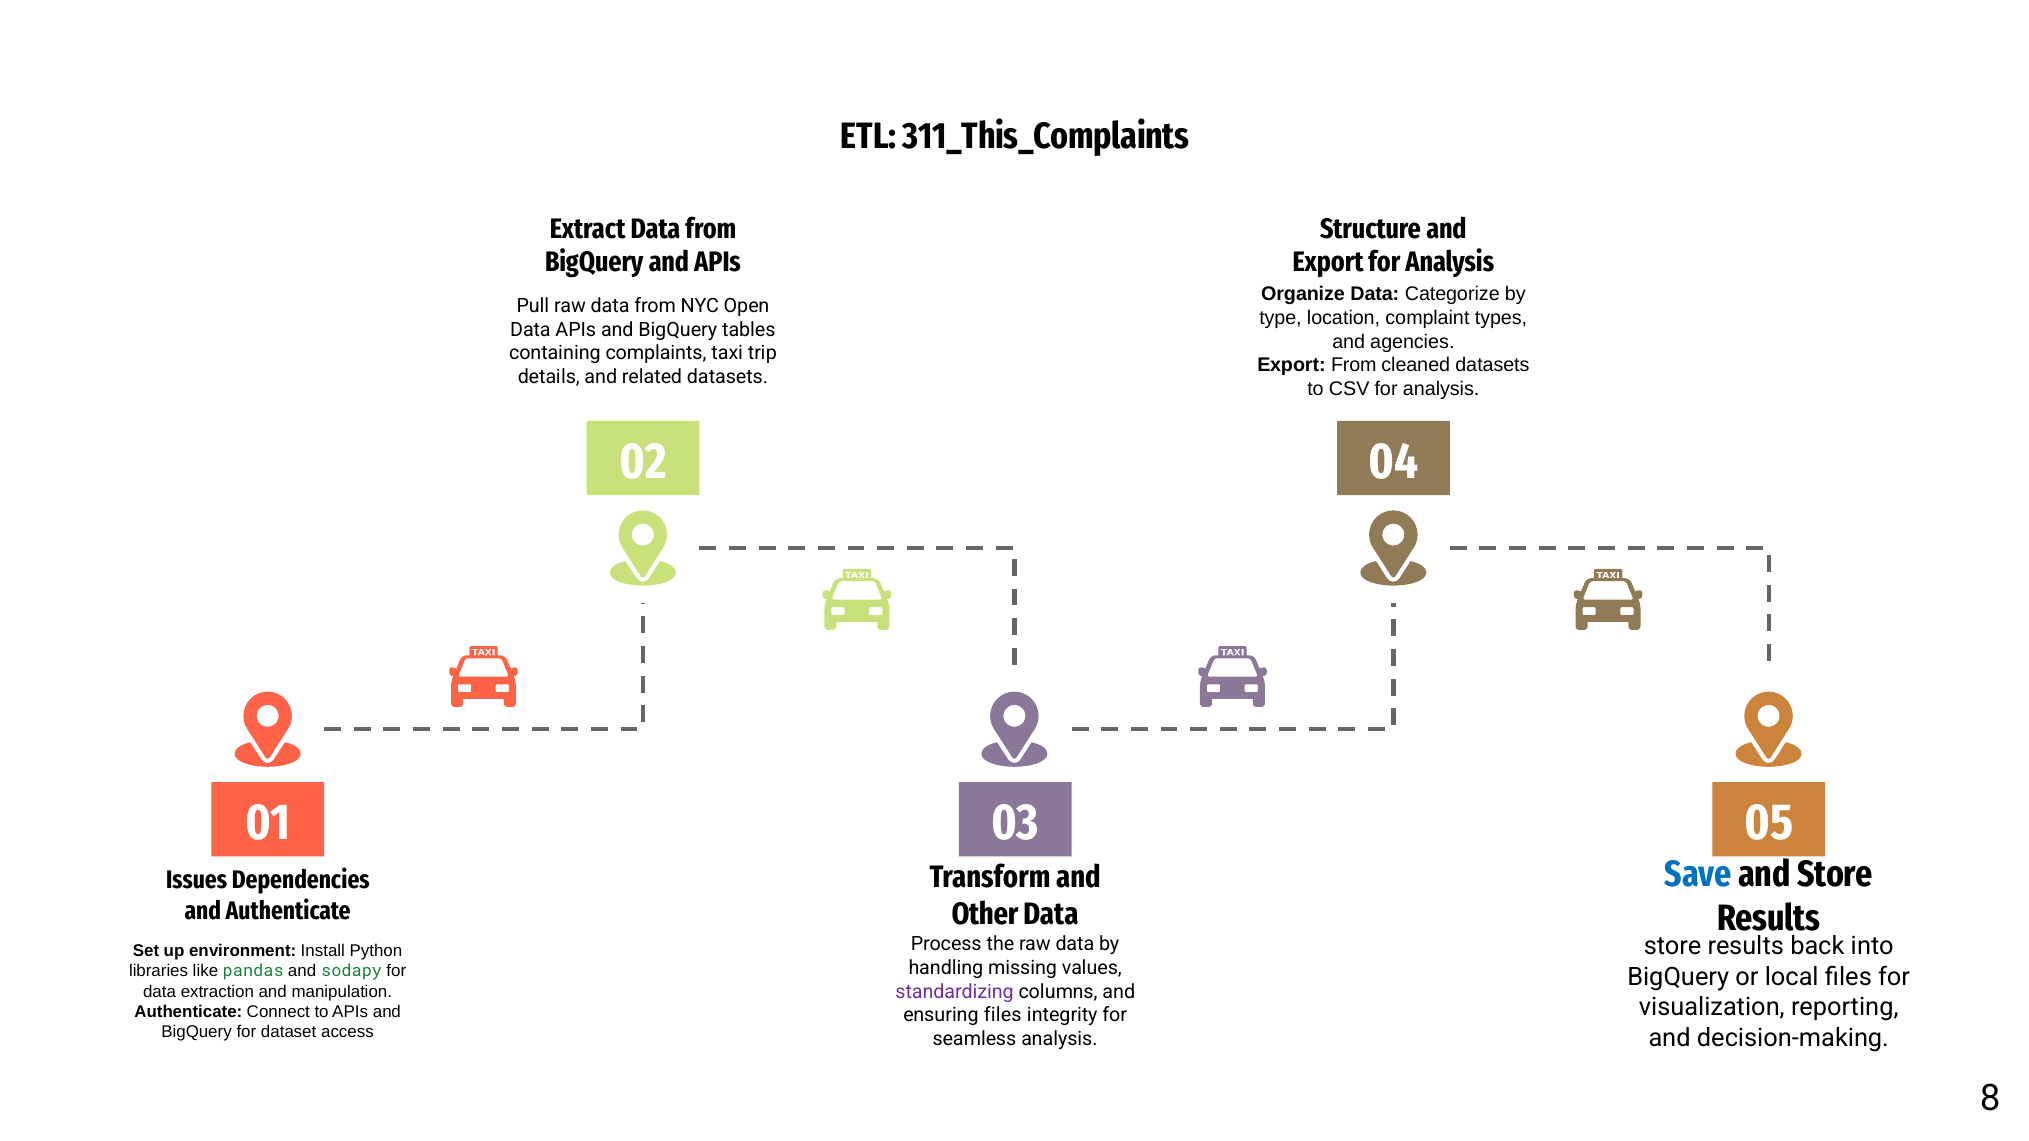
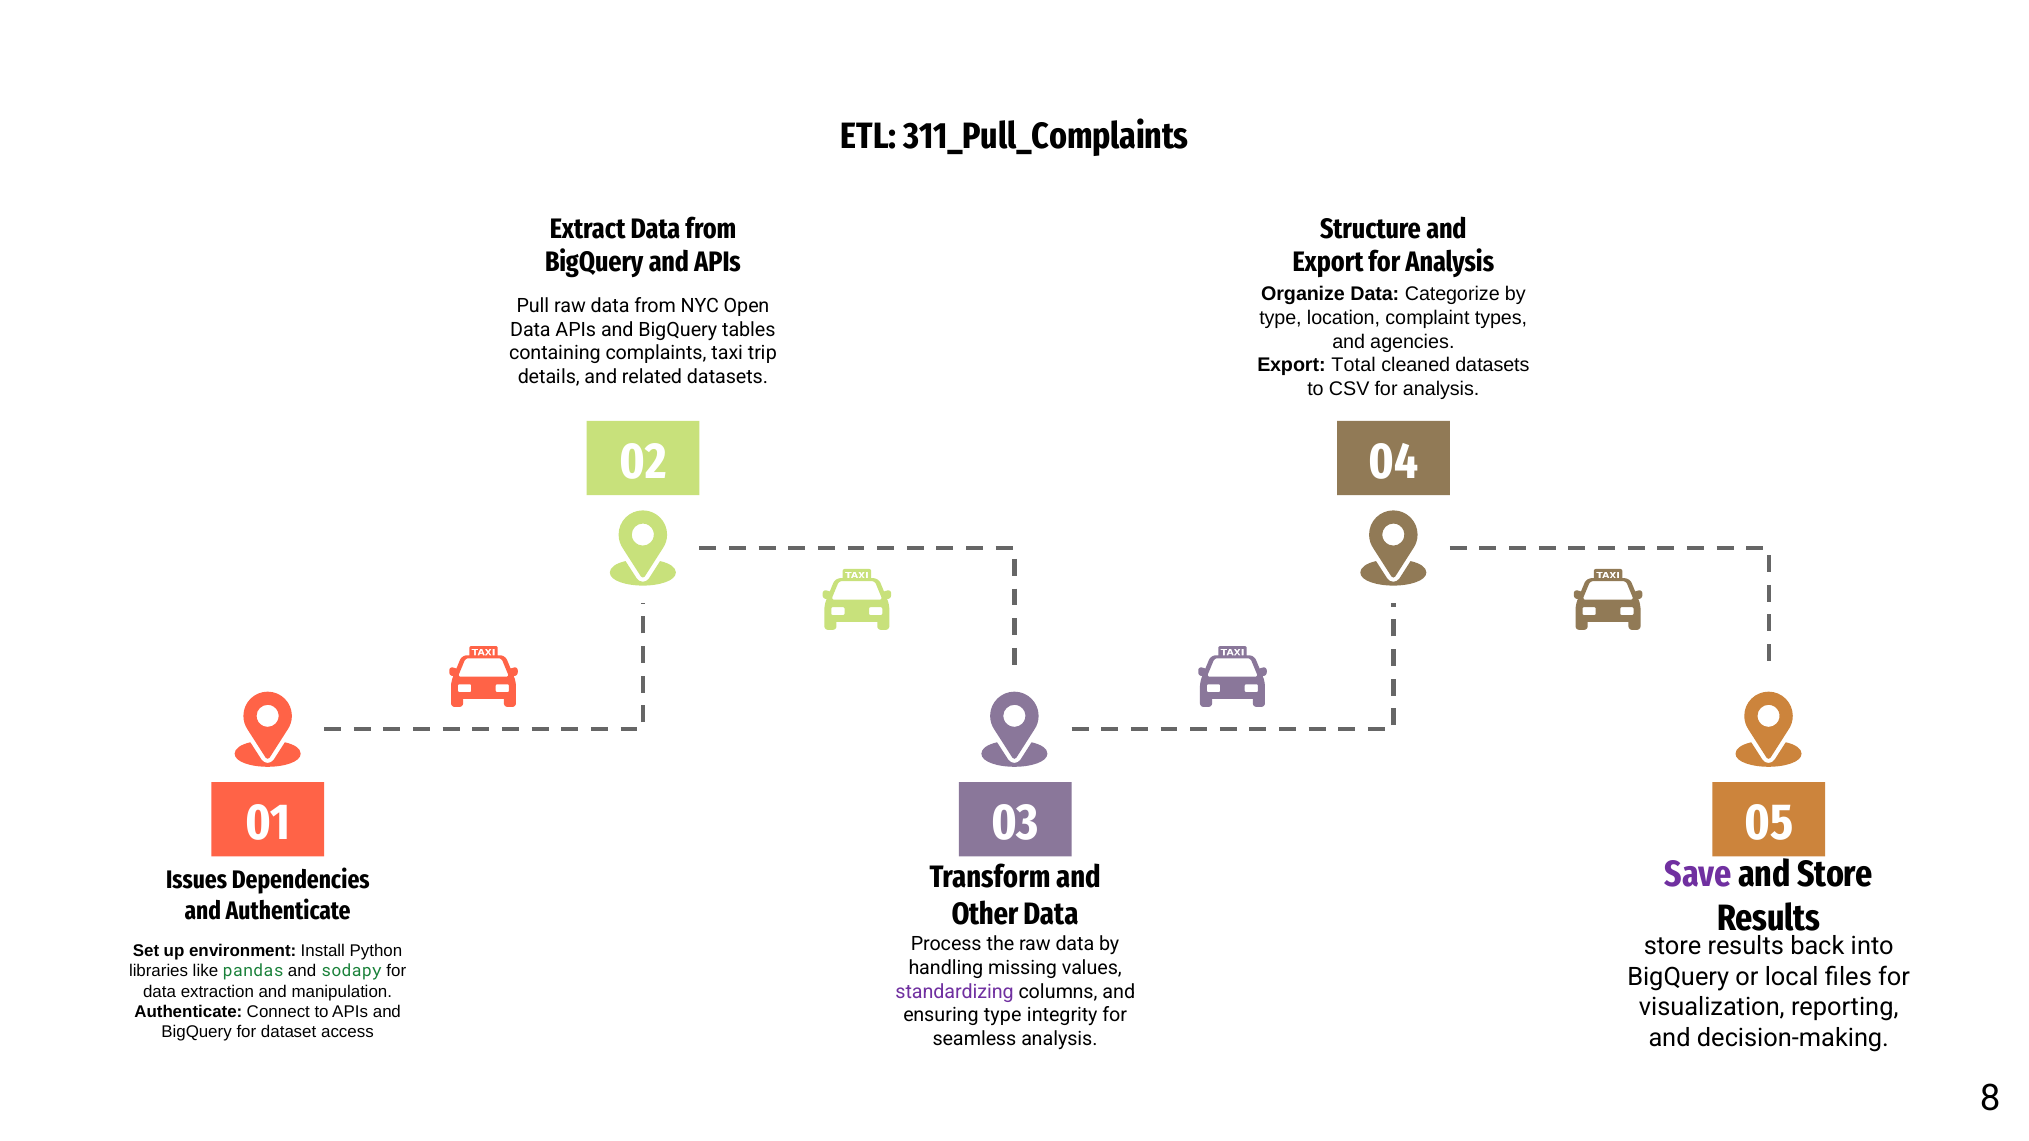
311_This_Complaints: 311_This_Complaints -> 311_Pull_Complaints (1046, 136)
Export From: From -> Total (1354, 365)
Save colour: blue -> purple (1698, 875)
ensuring files: files -> type (1003, 1016)
